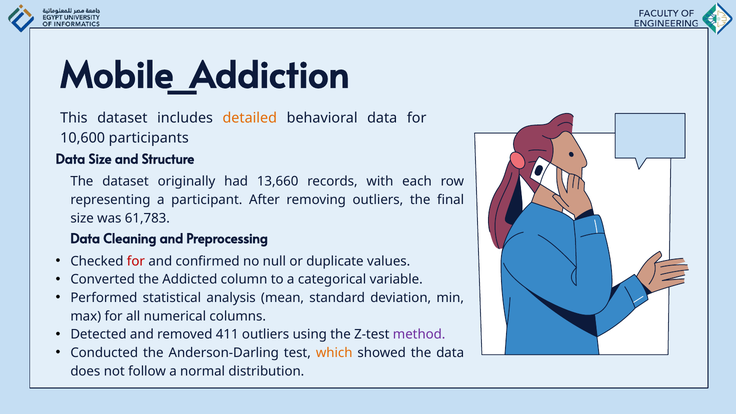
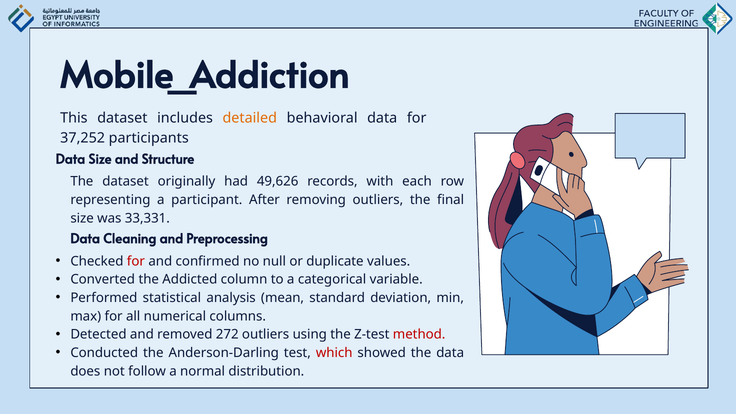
10,600: 10,600 -> 37,252 (83, 138)
13,660: 13,660 -> 49,626 (278, 182)
61,783: 61,783 -> 33,331 (147, 218)
411: 411 -> 272 (227, 334)
method colour: purple -> red (419, 334)
which colour: orange -> red (334, 353)
